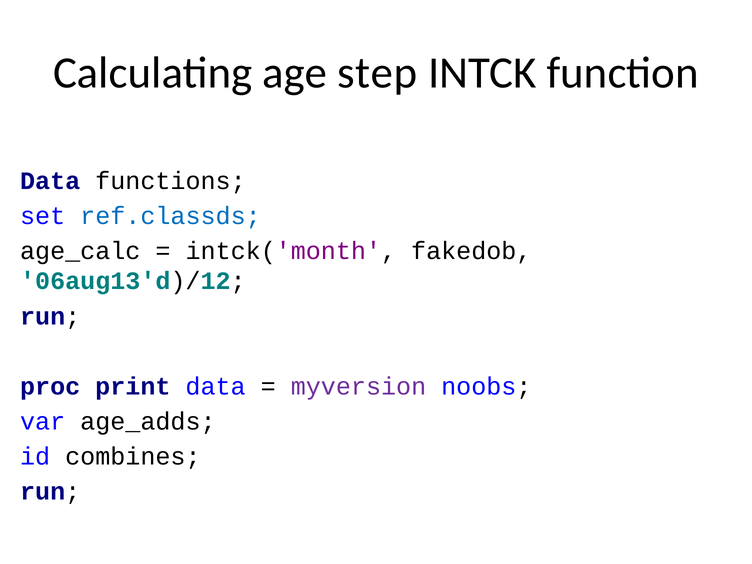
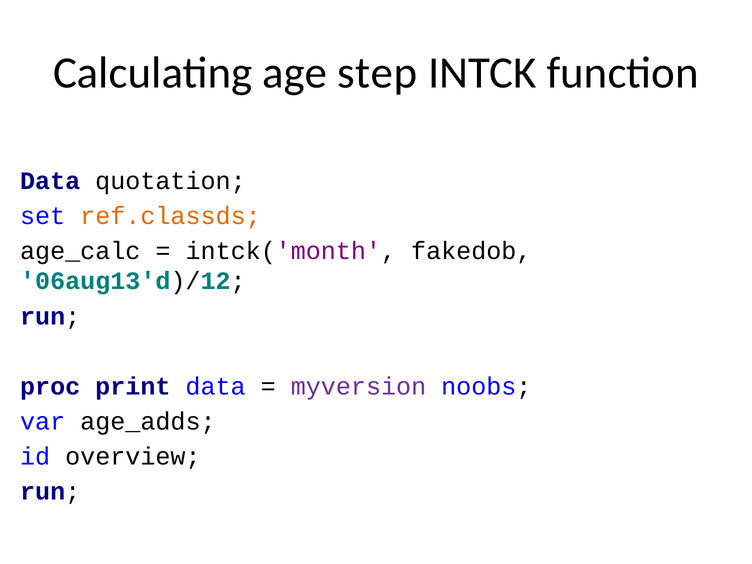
functions: functions -> quotation (170, 181)
ref.classds colour: blue -> orange (170, 216)
combines: combines -> overview (133, 457)
